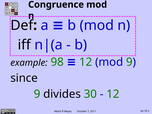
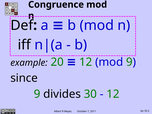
98: 98 -> 20 (57, 62)
